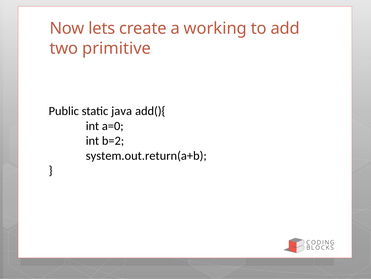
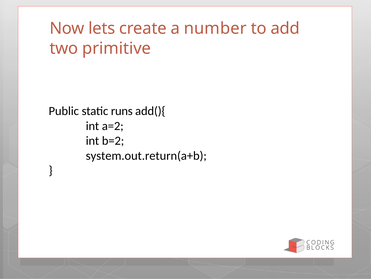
working: working -> number (215, 28)
java: java -> runs (122, 111)
a=0: a=0 -> a=2 (113, 126)
